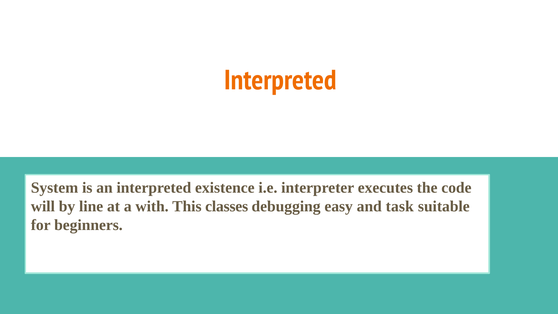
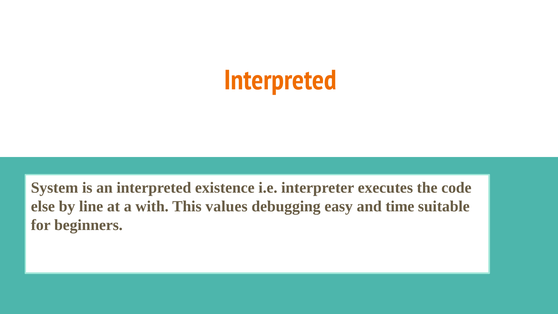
will: will -> else (43, 206)
classes: classes -> values (227, 206)
task: task -> time (400, 206)
